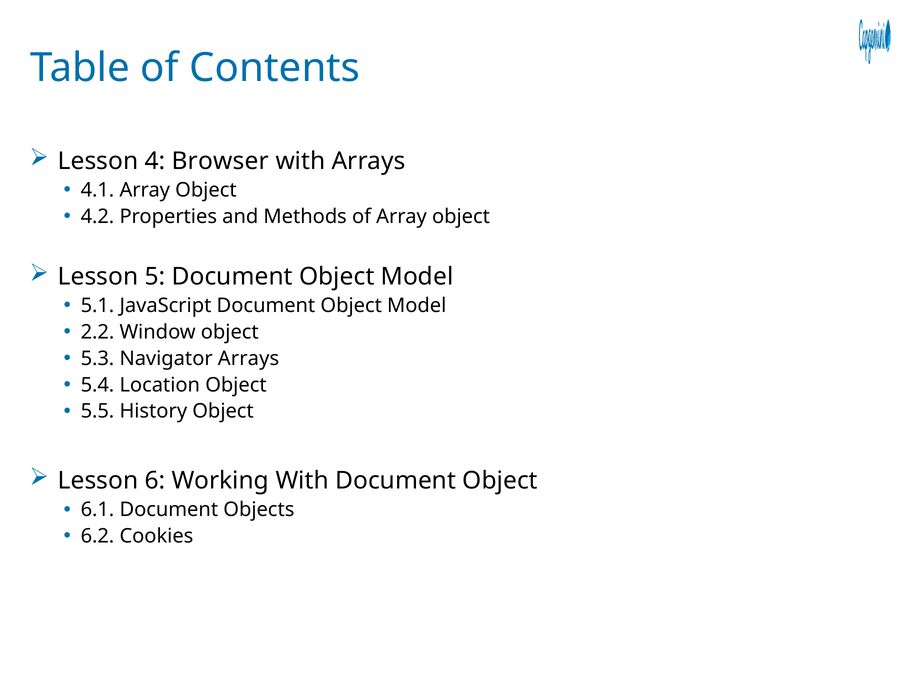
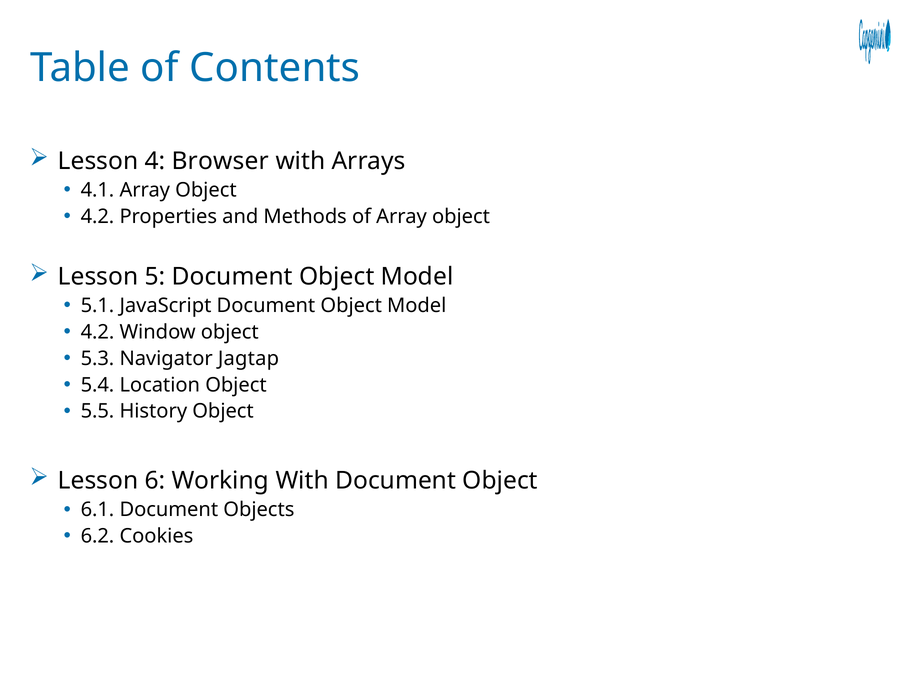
2.2: 2.2 -> 4.2 (97, 332)
Navigator Arrays: Arrays -> Jagtap (248, 359)
